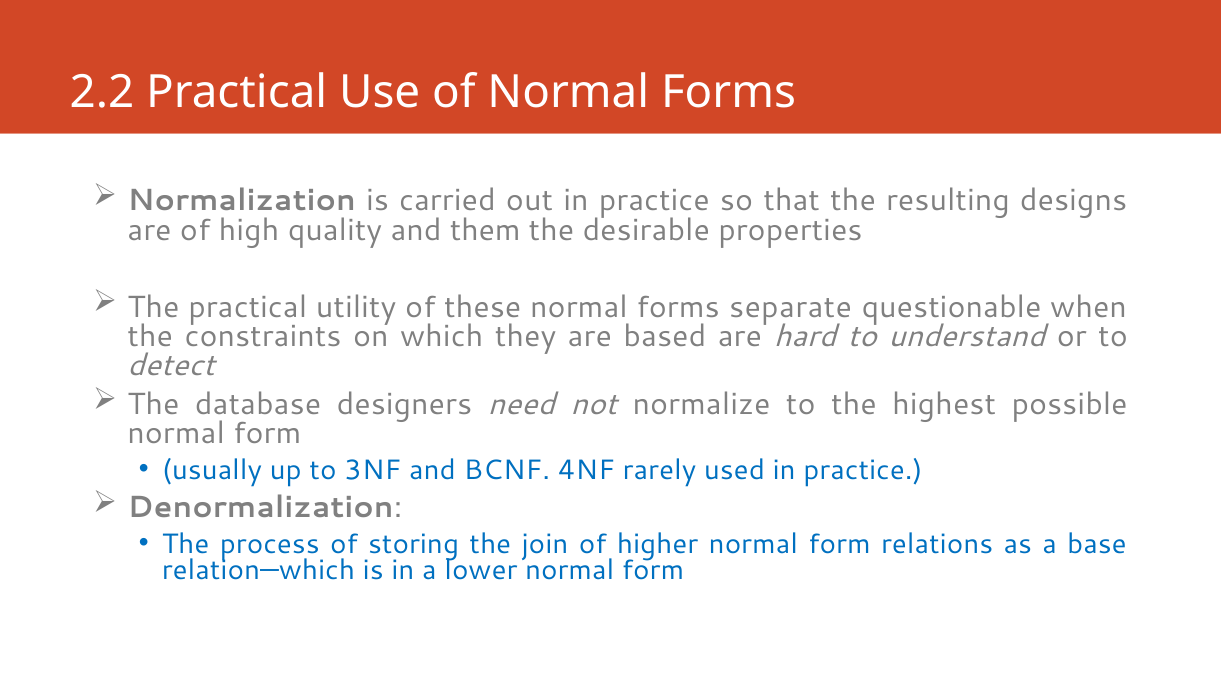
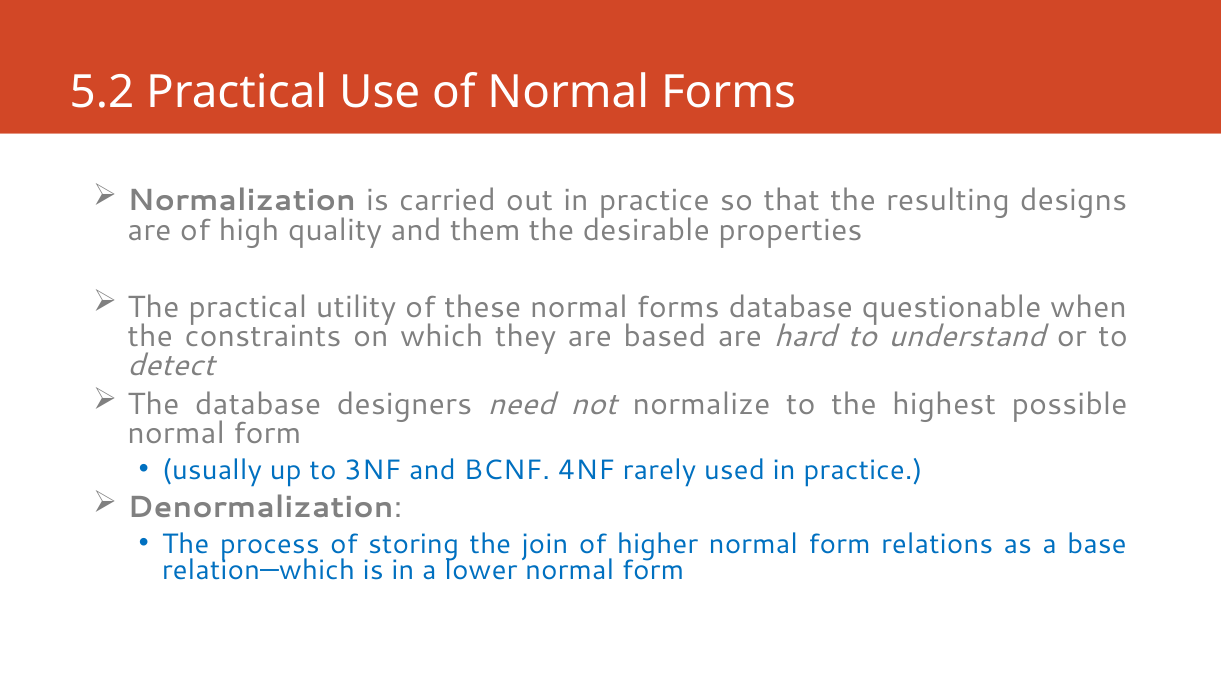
2.2: 2.2 -> 5.2 (102, 92)
forms separate: separate -> database (791, 307)
